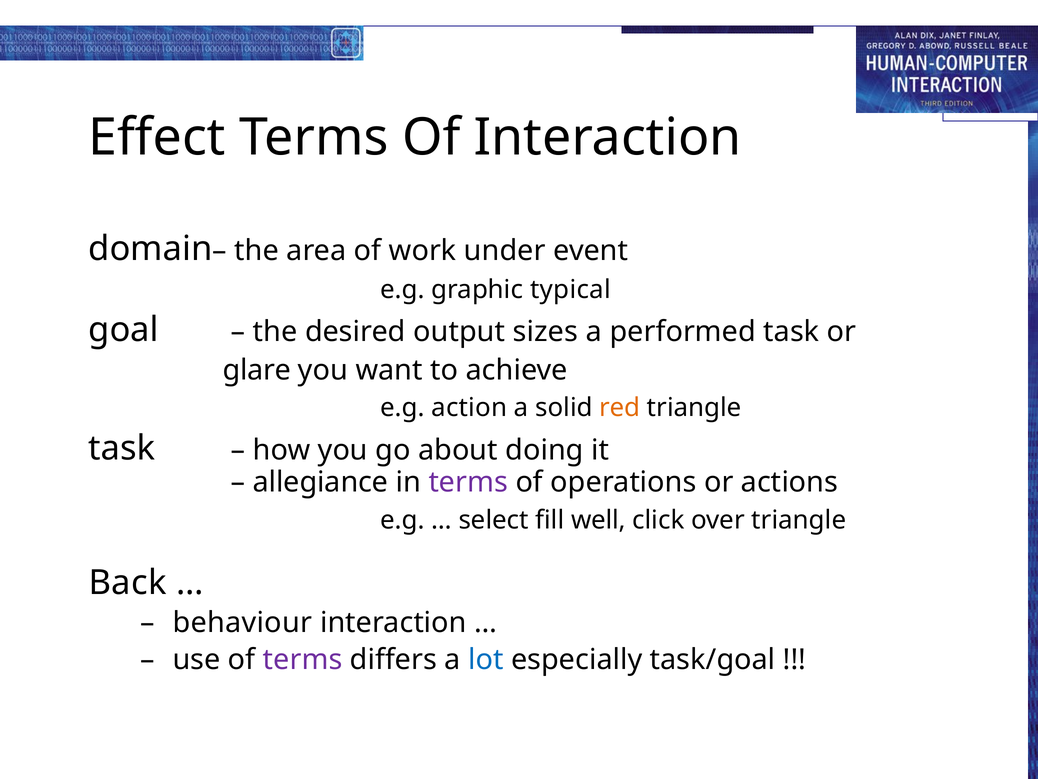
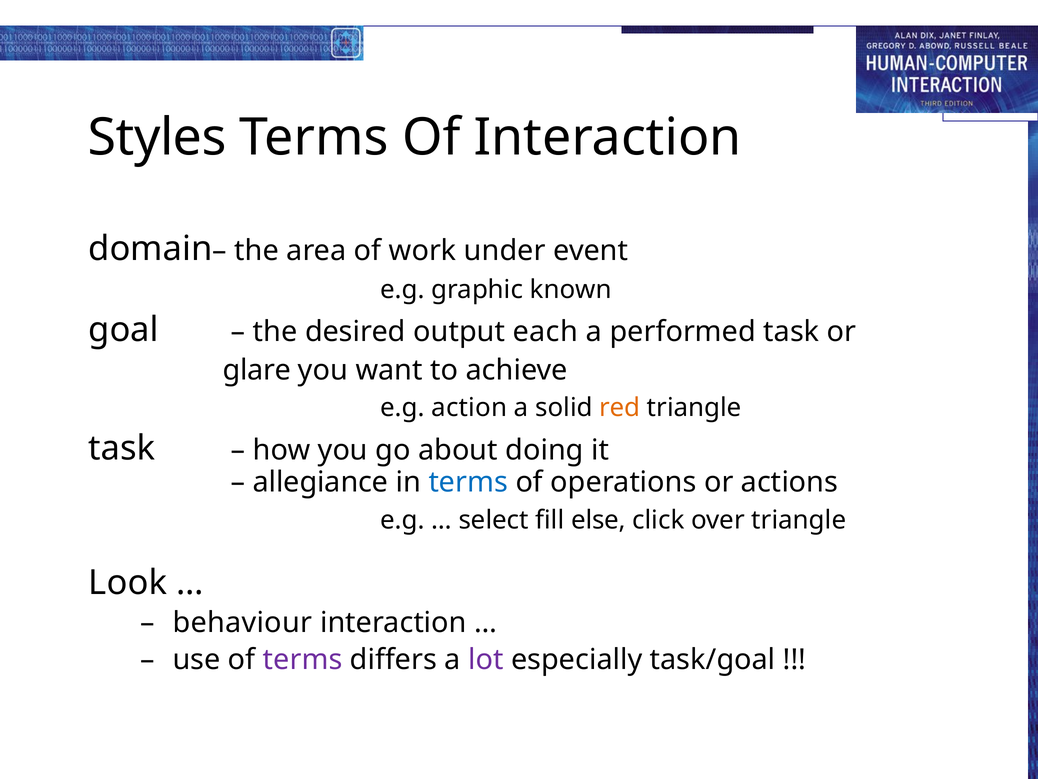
Effect: Effect -> Styles (157, 138)
typical: typical -> known (571, 290)
sizes: sizes -> each (545, 332)
terms colour: purple -> blue (468, 482)
well: well -> else (598, 520)
Back: Back -> Look (128, 582)
lot colour: blue -> purple (486, 659)
